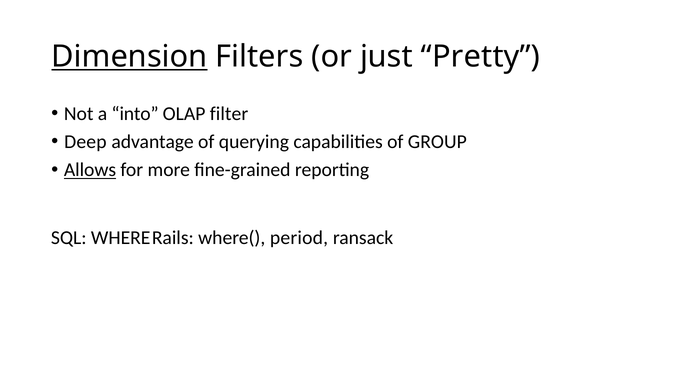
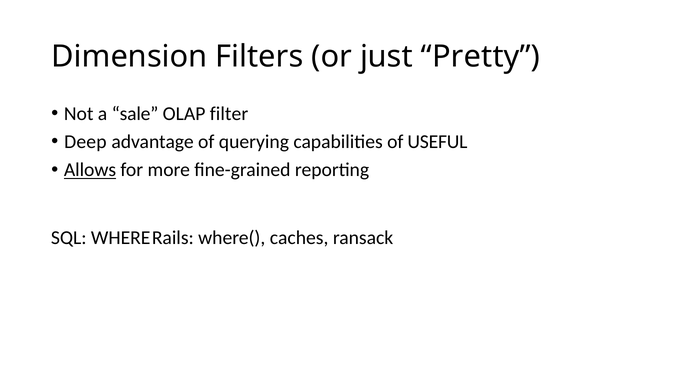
Dimension underline: present -> none (129, 57)
into: into -> sale (135, 114)
GROUP: GROUP -> USEFUL (437, 142)
period: period -> caches (299, 238)
